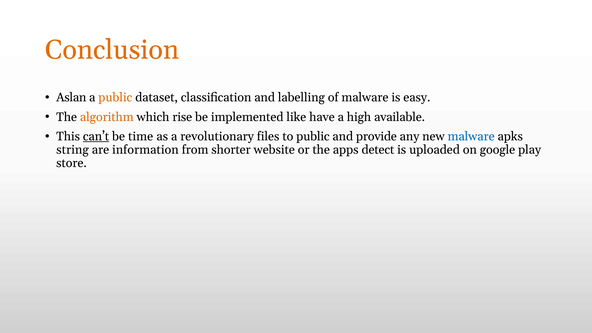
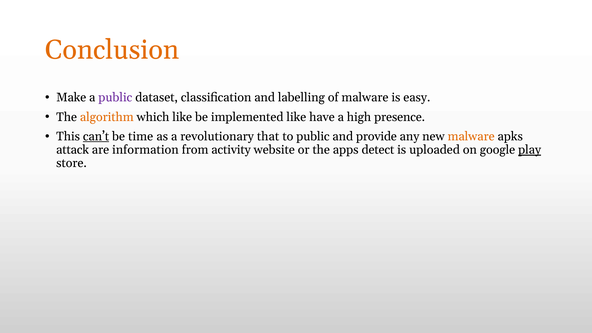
Aslan: Aslan -> Make (71, 97)
public colour: orange -> purple (115, 97)
which rise: rise -> like (182, 117)
available: available -> presence (400, 117)
files: files -> that (268, 136)
malware colour: blue -> orange (471, 136)
string: string -> attack (73, 150)
shorter: shorter -> activity (231, 150)
play underline: none -> present (530, 150)
